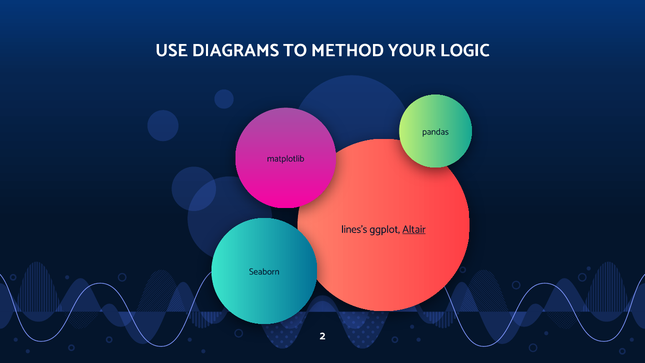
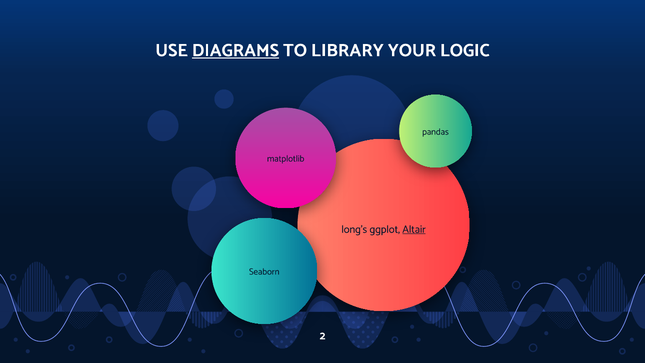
DIAGRAMS underline: none -> present (236, 50)
METHOD: METHOD -> LIBRARY (347, 50)
lines’s: lines’s -> long’s (354, 229)
